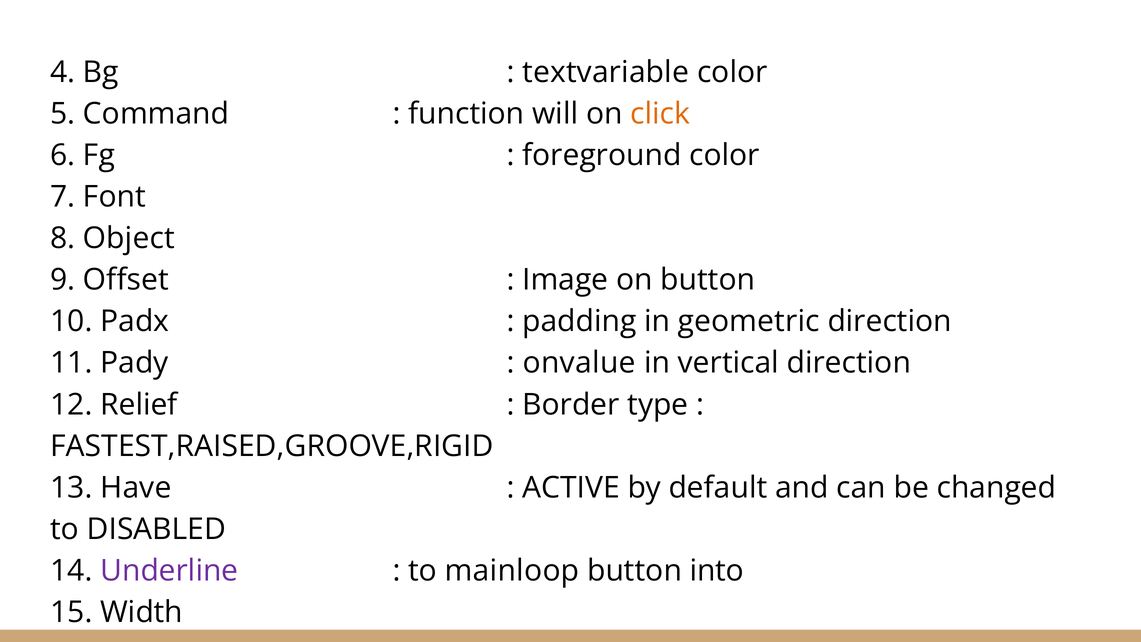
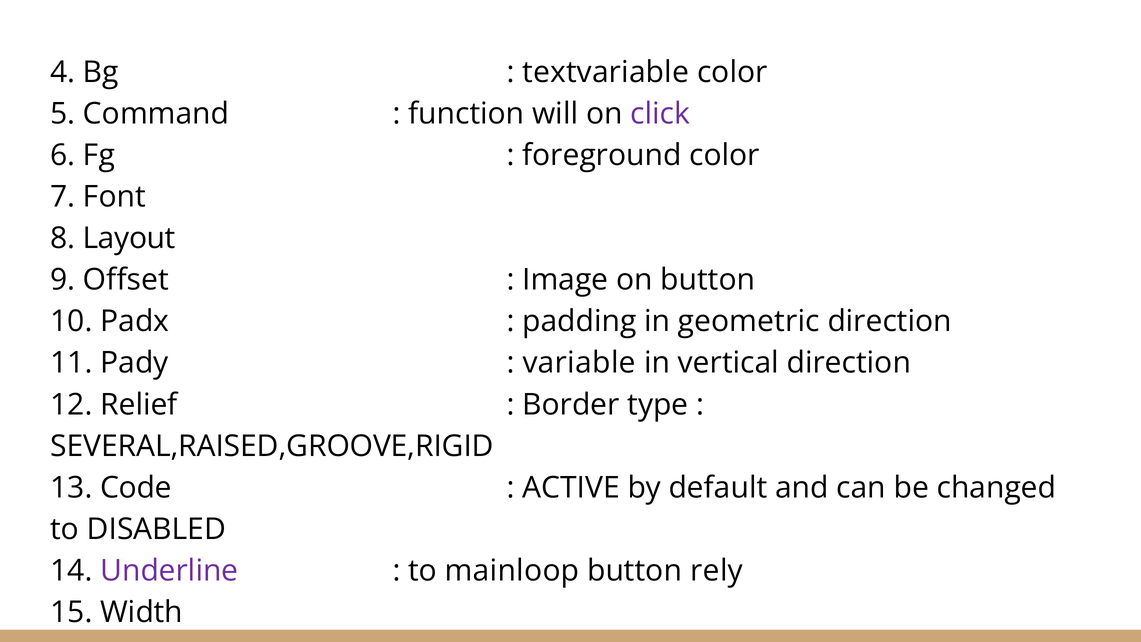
click colour: orange -> purple (660, 114)
Object: Object -> Layout (129, 238)
onvalue: onvalue -> variable (579, 363)
FASTEST,RAISED,GROOVE,RIGID: FASTEST,RAISED,GROOVE,RIGID -> SEVERAL,RAISED,GROOVE,RIGID (272, 446)
Have: Have -> Code (136, 487)
into: into -> rely (717, 570)
